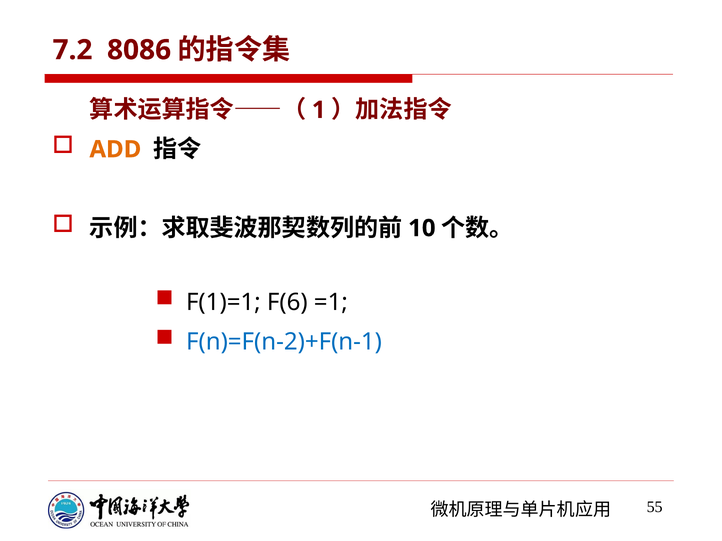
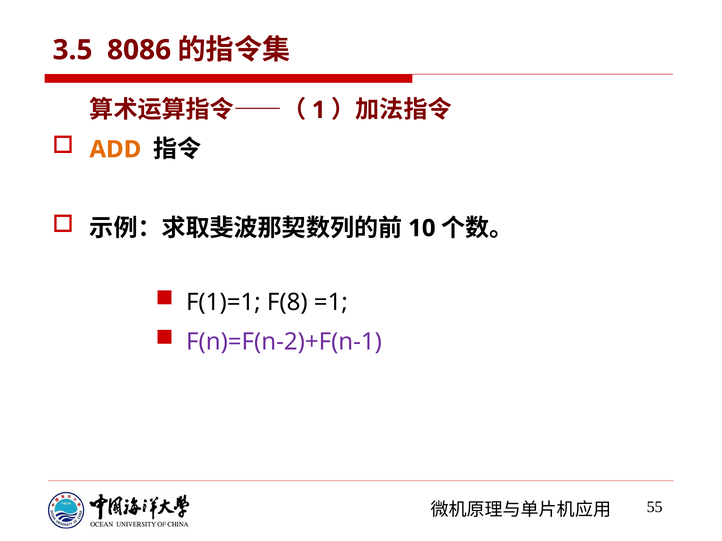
7.2: 7.2 -> 3.5 (73, 50)
F(6: F(6 -> F(8 (287, 303)
F(n)=F(n-2)+F(n-1 colour: blue -> purple (284, 342)
